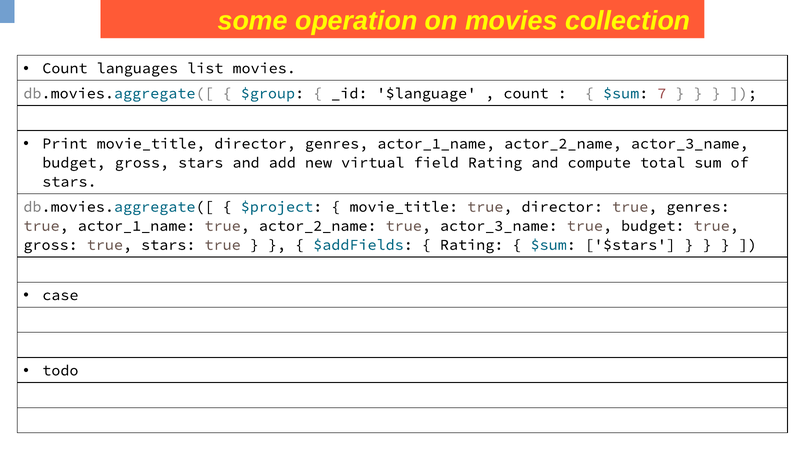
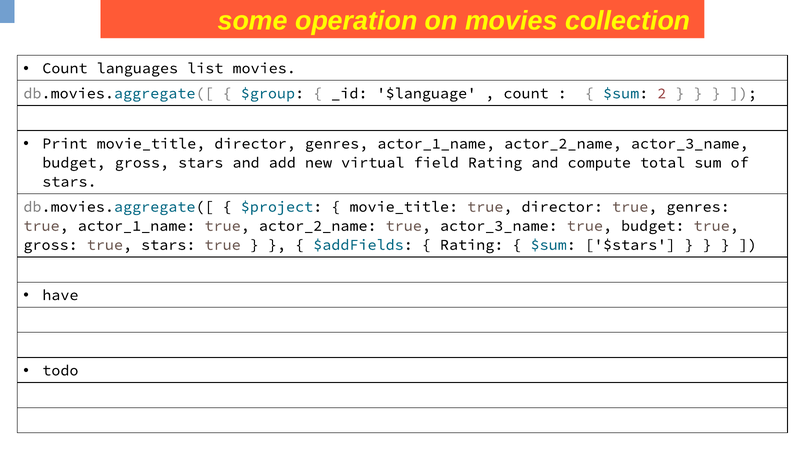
7: 7 -> 2 (662, 93)
case: case -> have (60, 295)
